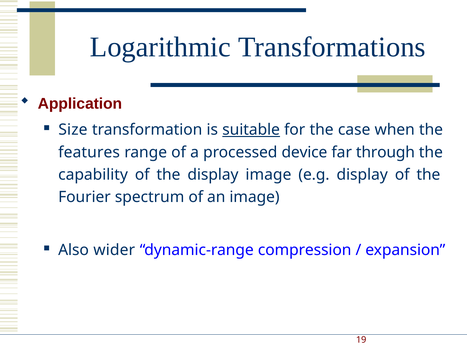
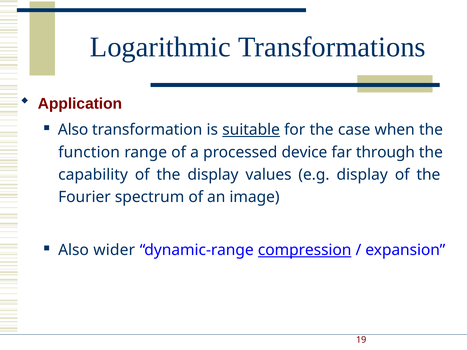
Size: Size -> Also (73, 130)
features: features -> function (89, 152)
display image: image -> values (269, 175)
compression underline: none -> present (305, 250)
